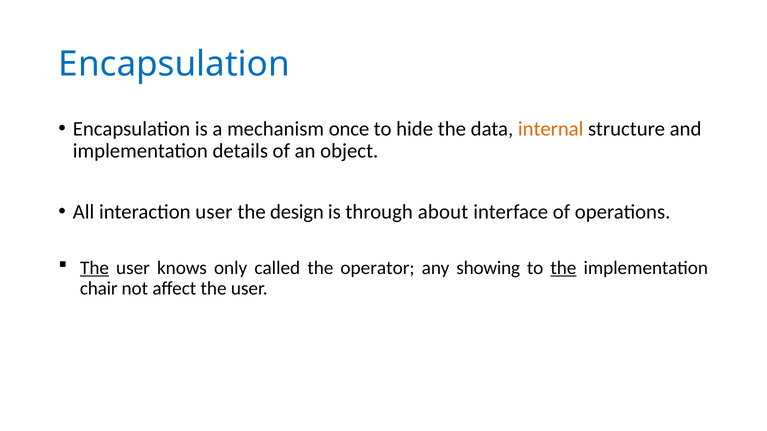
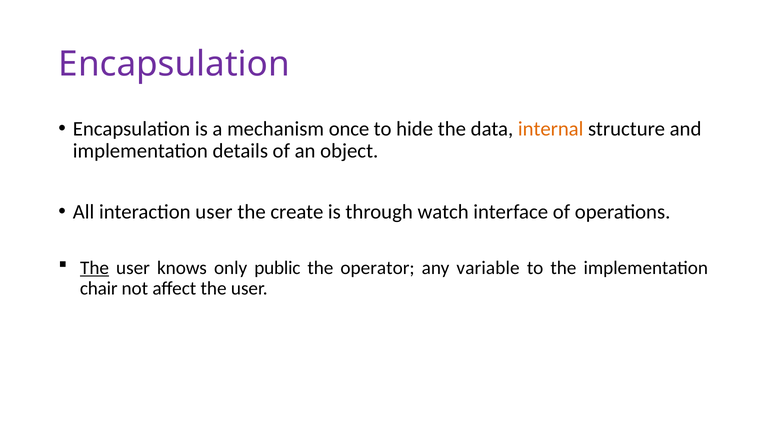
Encapsulation colour: blue -> purple (174, 64)
design: design -> create (297, 212)
about: about -> watch (443, 212)
called: called -> public (277, 268)
showing: showing -> variable (488, 268)
the underline: present -> none (563, 268)
